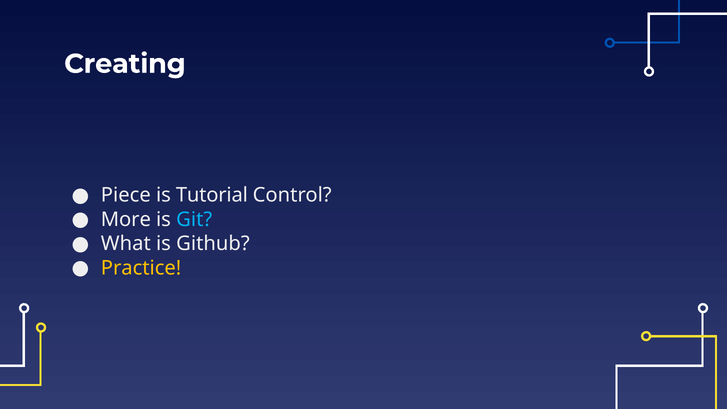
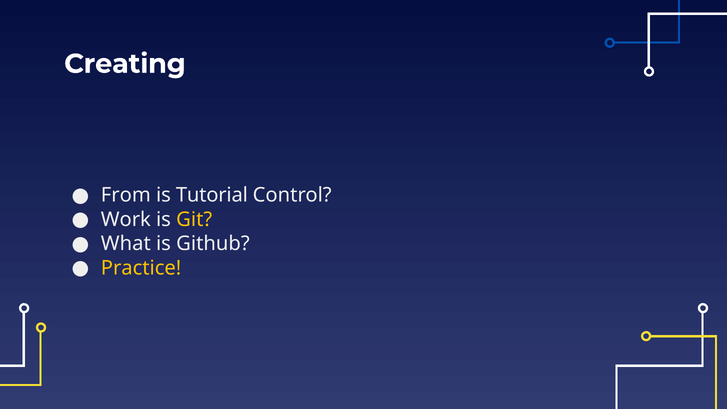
Piece: Piece -> From (126, 195)
More: More -> Work (126, 219)
Git colour: light blue -> yellow (194, 219)
